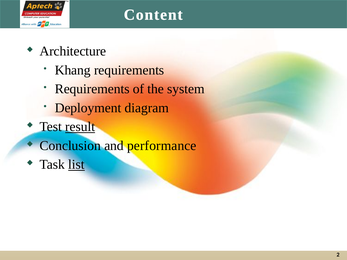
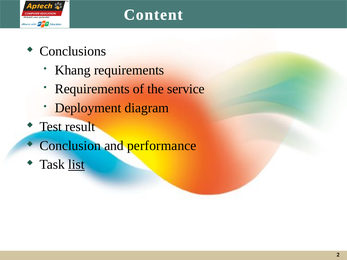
Architecture: Architecture -> Conclusions (73, 51)
system: system -> service (186, 89)
result underline: present -> none (80, 127)
